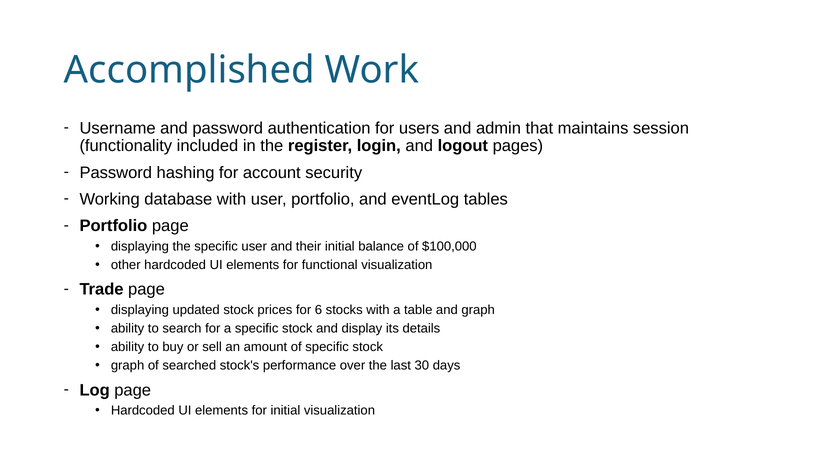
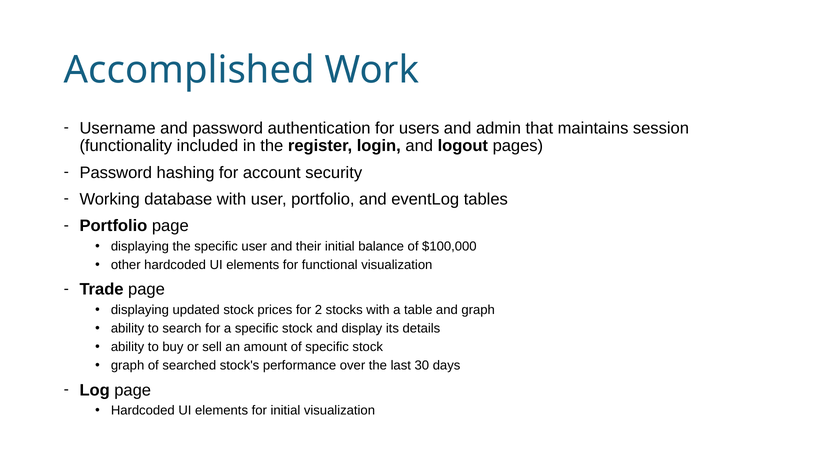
6: 6 -> 2 (318, 310)
